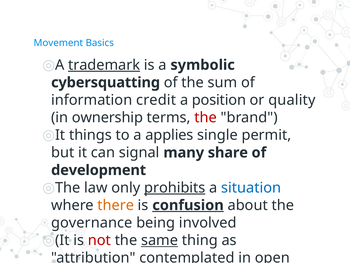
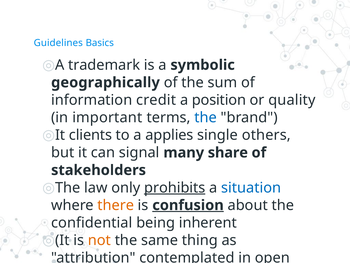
Movement: Movement -> Guidelines (58, 43)
trademark underline: present -> none (104, 65)
cybersquatting: cybersquatting -> geographically (105, 82)
ownership: ownership -> important (107, 117)
the colour: red -> blue (206, 117)
things: things -> clients (90, 135)
permit: permit -> others (266, 135)
development: development -> stakeholders (99, 170)
governance: governance -> confidential (92, 222)
involved: involved -> inherent (208, 222)
not colour: red -> orange (99, 240)
same underline: present -> none (160, 240)
